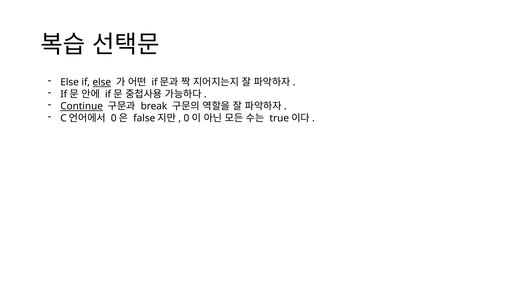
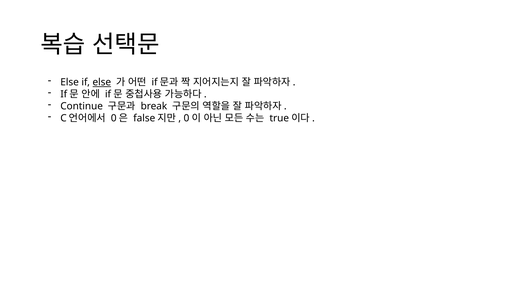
Continue underline: present -> none (82, 106)
